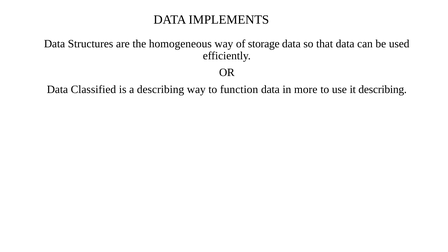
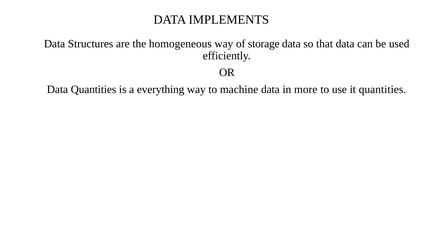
Data Classified: Classified -> Quantities (94, 89)
a describing: describing -> everything (161, 89)
function: function -> machine (239, 89)
it describing: describing -> quantities (383, 89)
